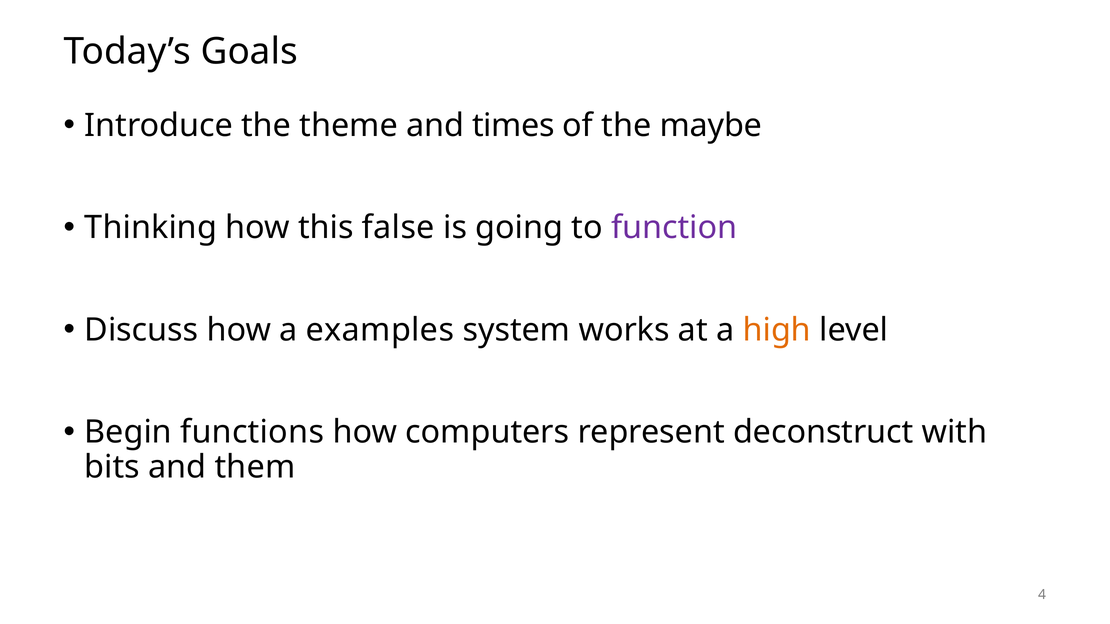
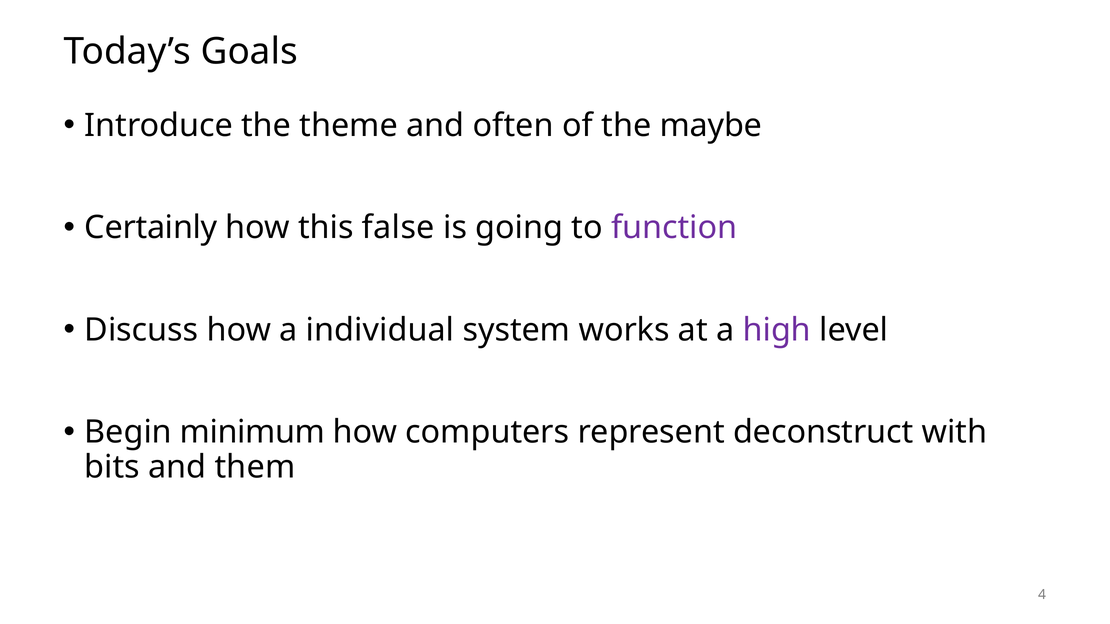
times: times -> often (513, 126)
Thinking: Thinking -> Certainly (151, 228)
examples: examples -> individual (380, 330)
high colour: orange -> purple (777, 330)
functions: functions -> minimum (252, 433)
